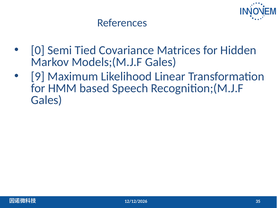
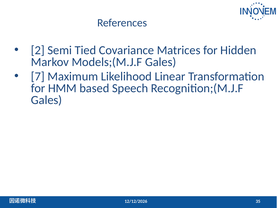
0: 0 -> 2 (38, 50)
9: 9 -> 7 (38, 76)
